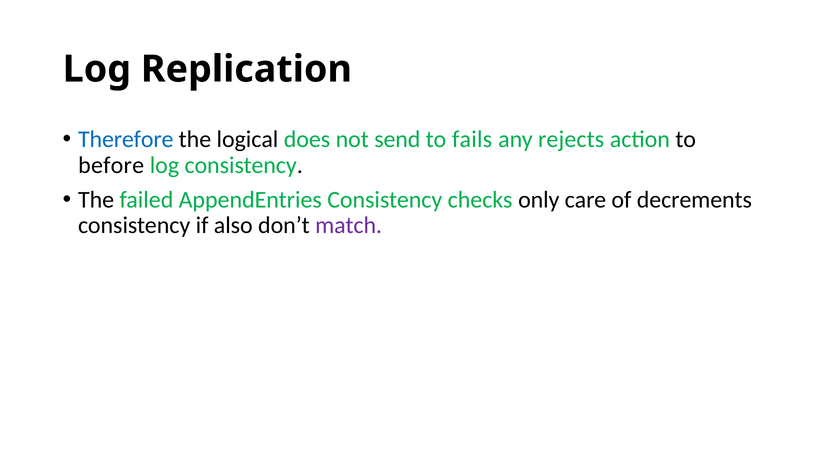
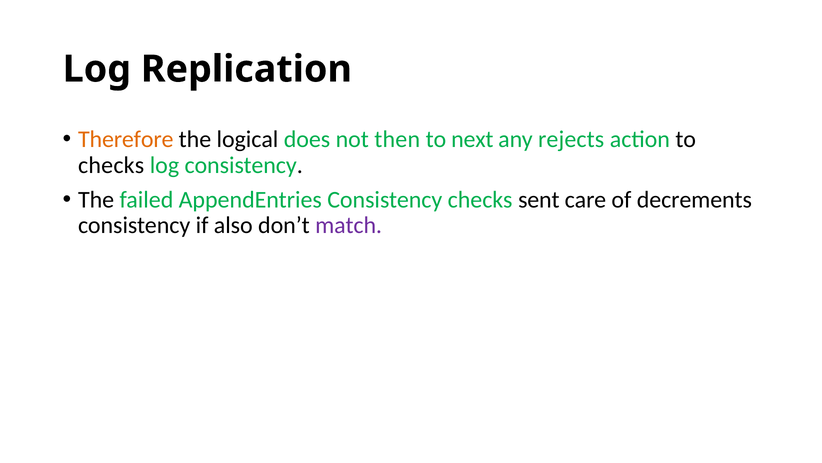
Therefore colour: blue -> orange (126, 139)
send: send -> then (397, 139)
fails: fails -> next (472, 139)
before: before -> checks (111, 165)
only: only -> sent (539, 199)
